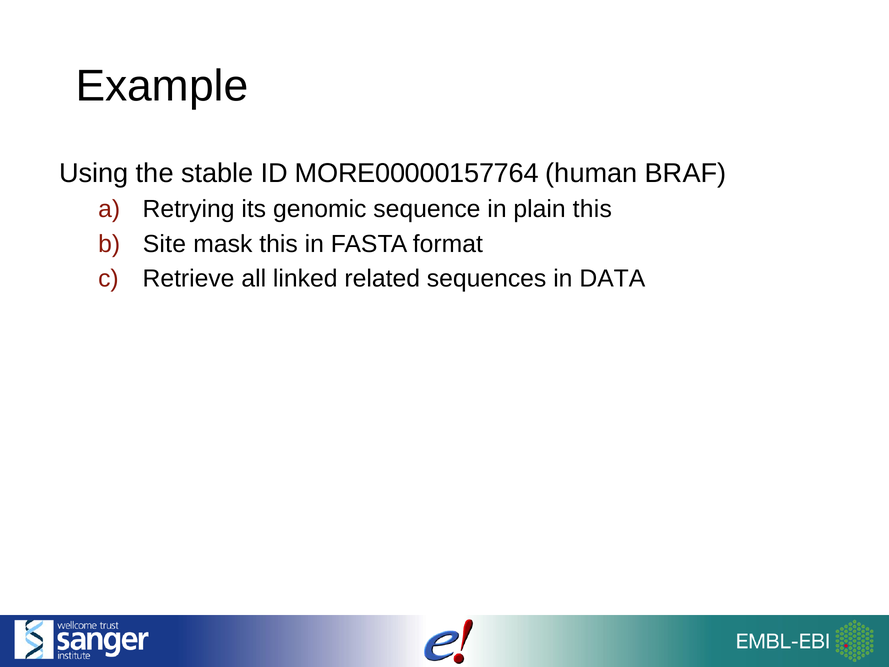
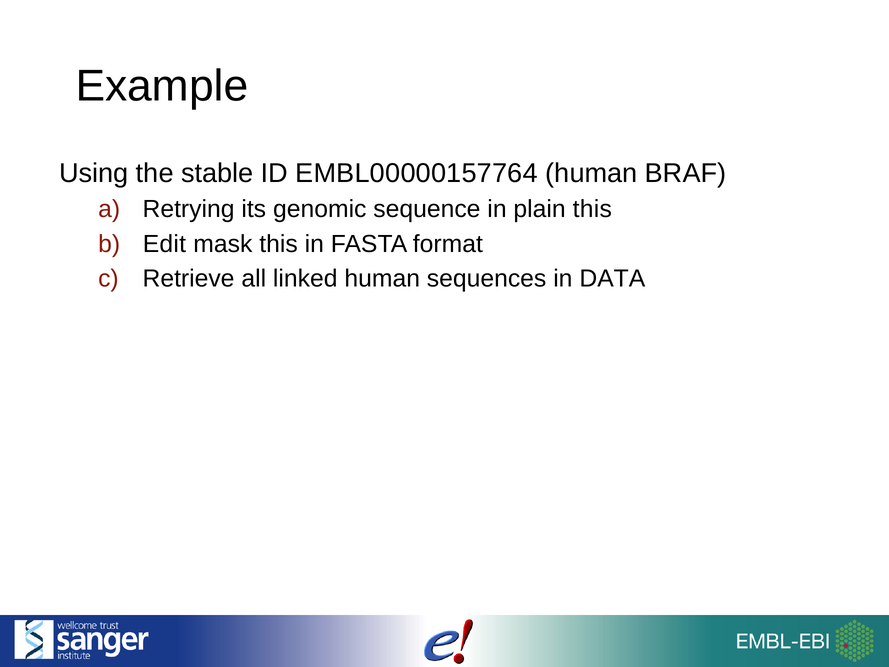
MORE00000157764: MORE00000157764 -> EMBL00000157764 (417, 173)
Site: Site -> Edit (164, 244)
linked related: related -> human (382, 278)
